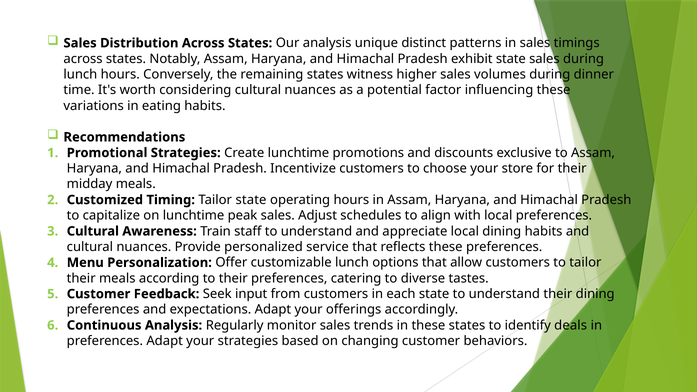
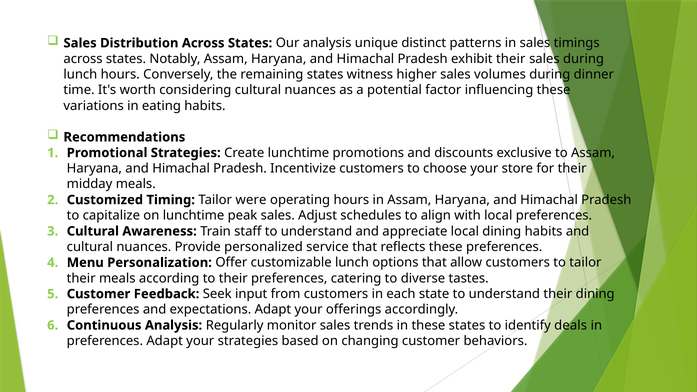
exhibit state: state -> their (511, 59)
Tailor state: state -> were (251, 200)
